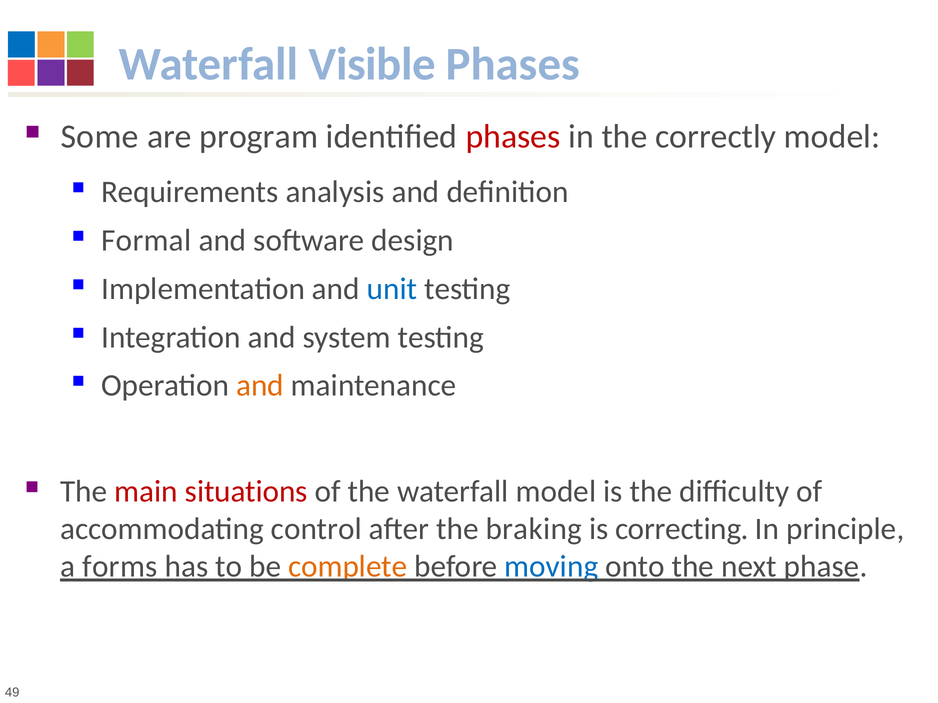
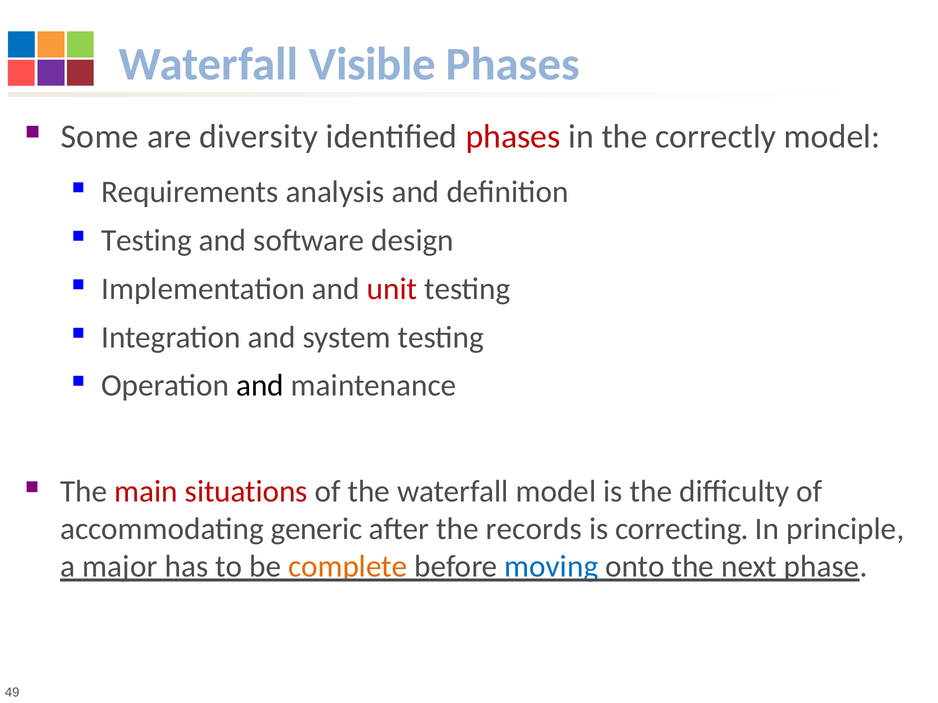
program: program -> diversity (259, 137)
Formal: Formal -> Testing (146, 241)
unit colour: blue -> red (392, 289)
and colour: orange -> black (260, 386)
control: control -> generic (317, 529)
braking: braking -> records (534, 529)
forms: forms -> major (120, 567)
